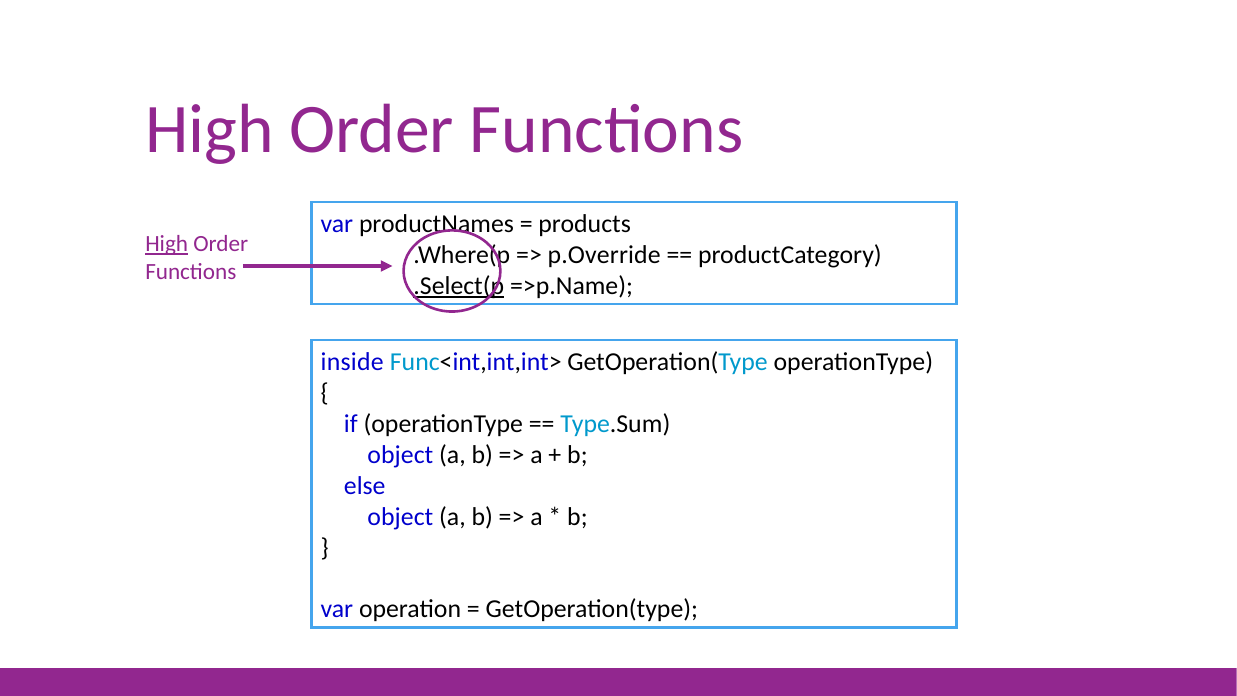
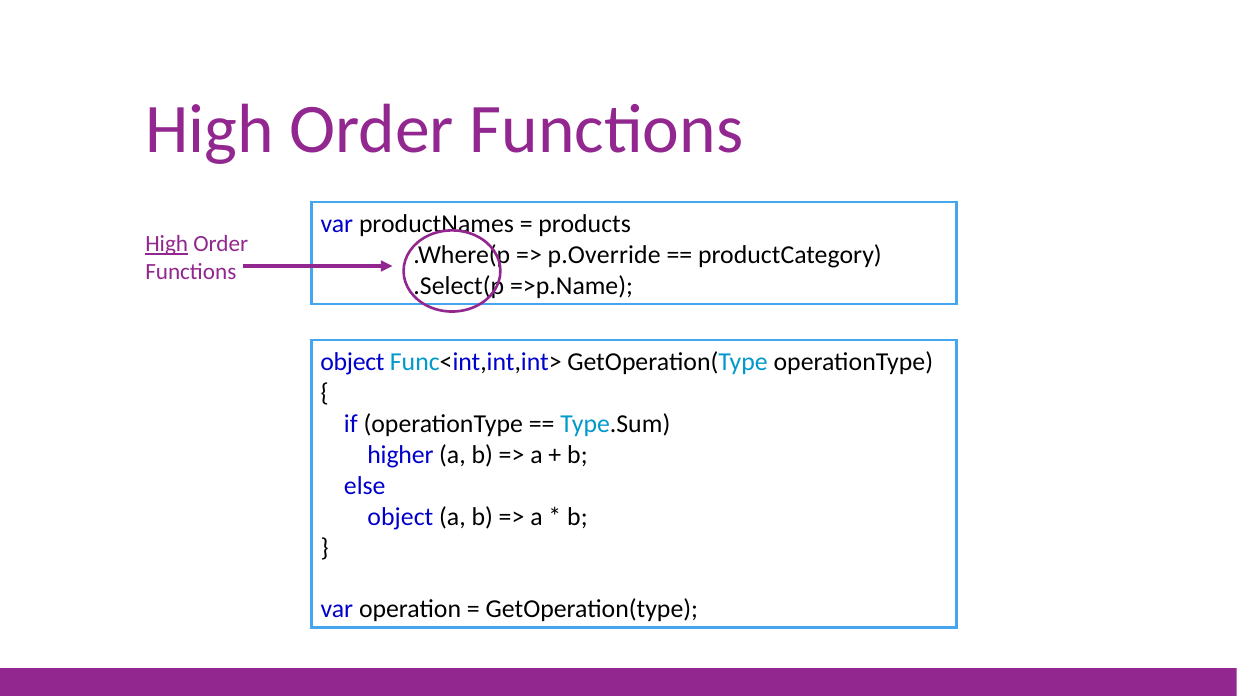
.Select(p underline: present -> none (459, 286)
inside: inside -> object (352, 362)
object: object -> higher (400, 455)
